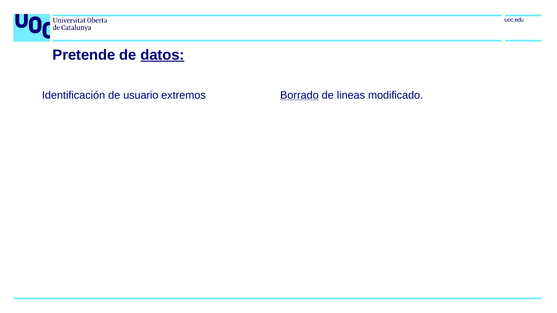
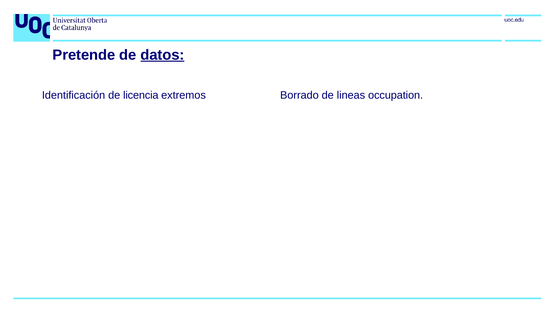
usuario: usuario -> licencia (141, 95)
Borrado underline: present -> none (299, 95)
modificado: modificado -> occupation (396, 95)
